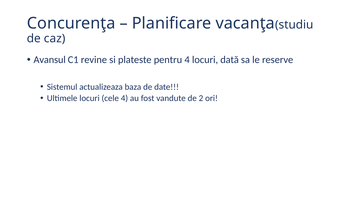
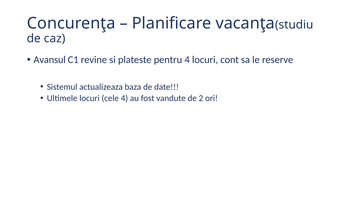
dată: dată -> cont (230, 60)
